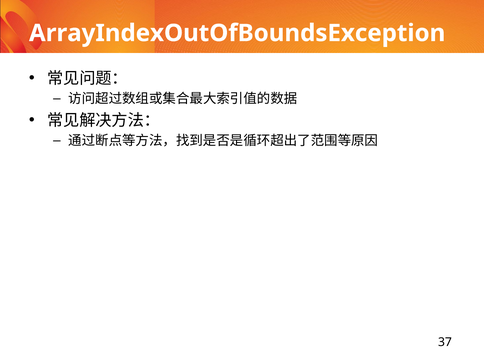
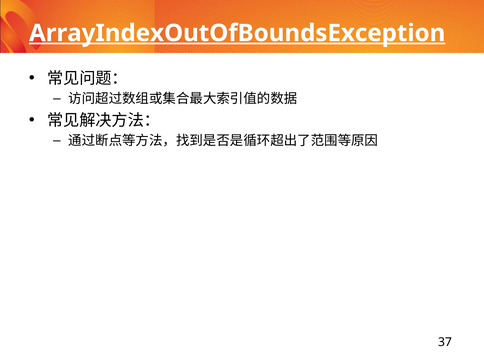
ArrayIndexOutOfBoundsException underline: none -> present (237, 33)
